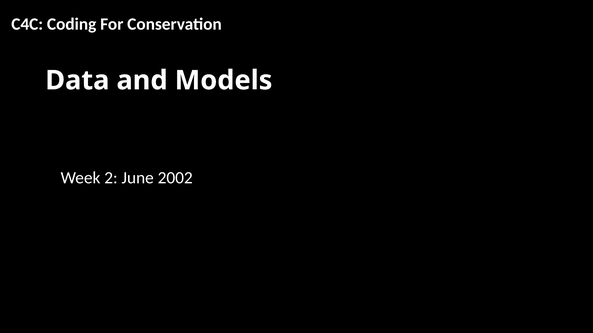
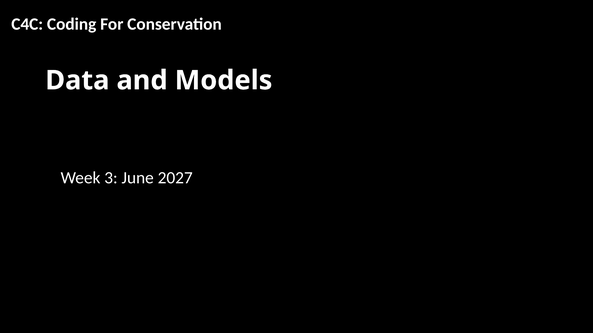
2: 2 -> 3 (111, 178)
2002: 2002 -> 2027 (175, 178)
